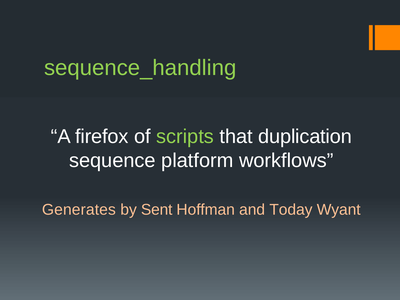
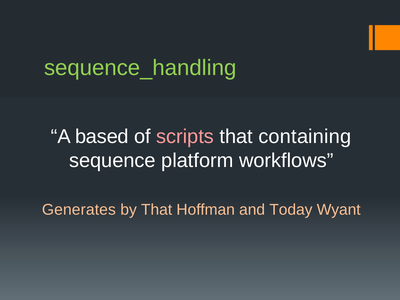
firefox: firefox -> based (102, 137)
scripts colour: light green -> pink (185, 137)
duplication: duplication -> containing (305, 137)
by Sent: Sent -> That (157, 210)
